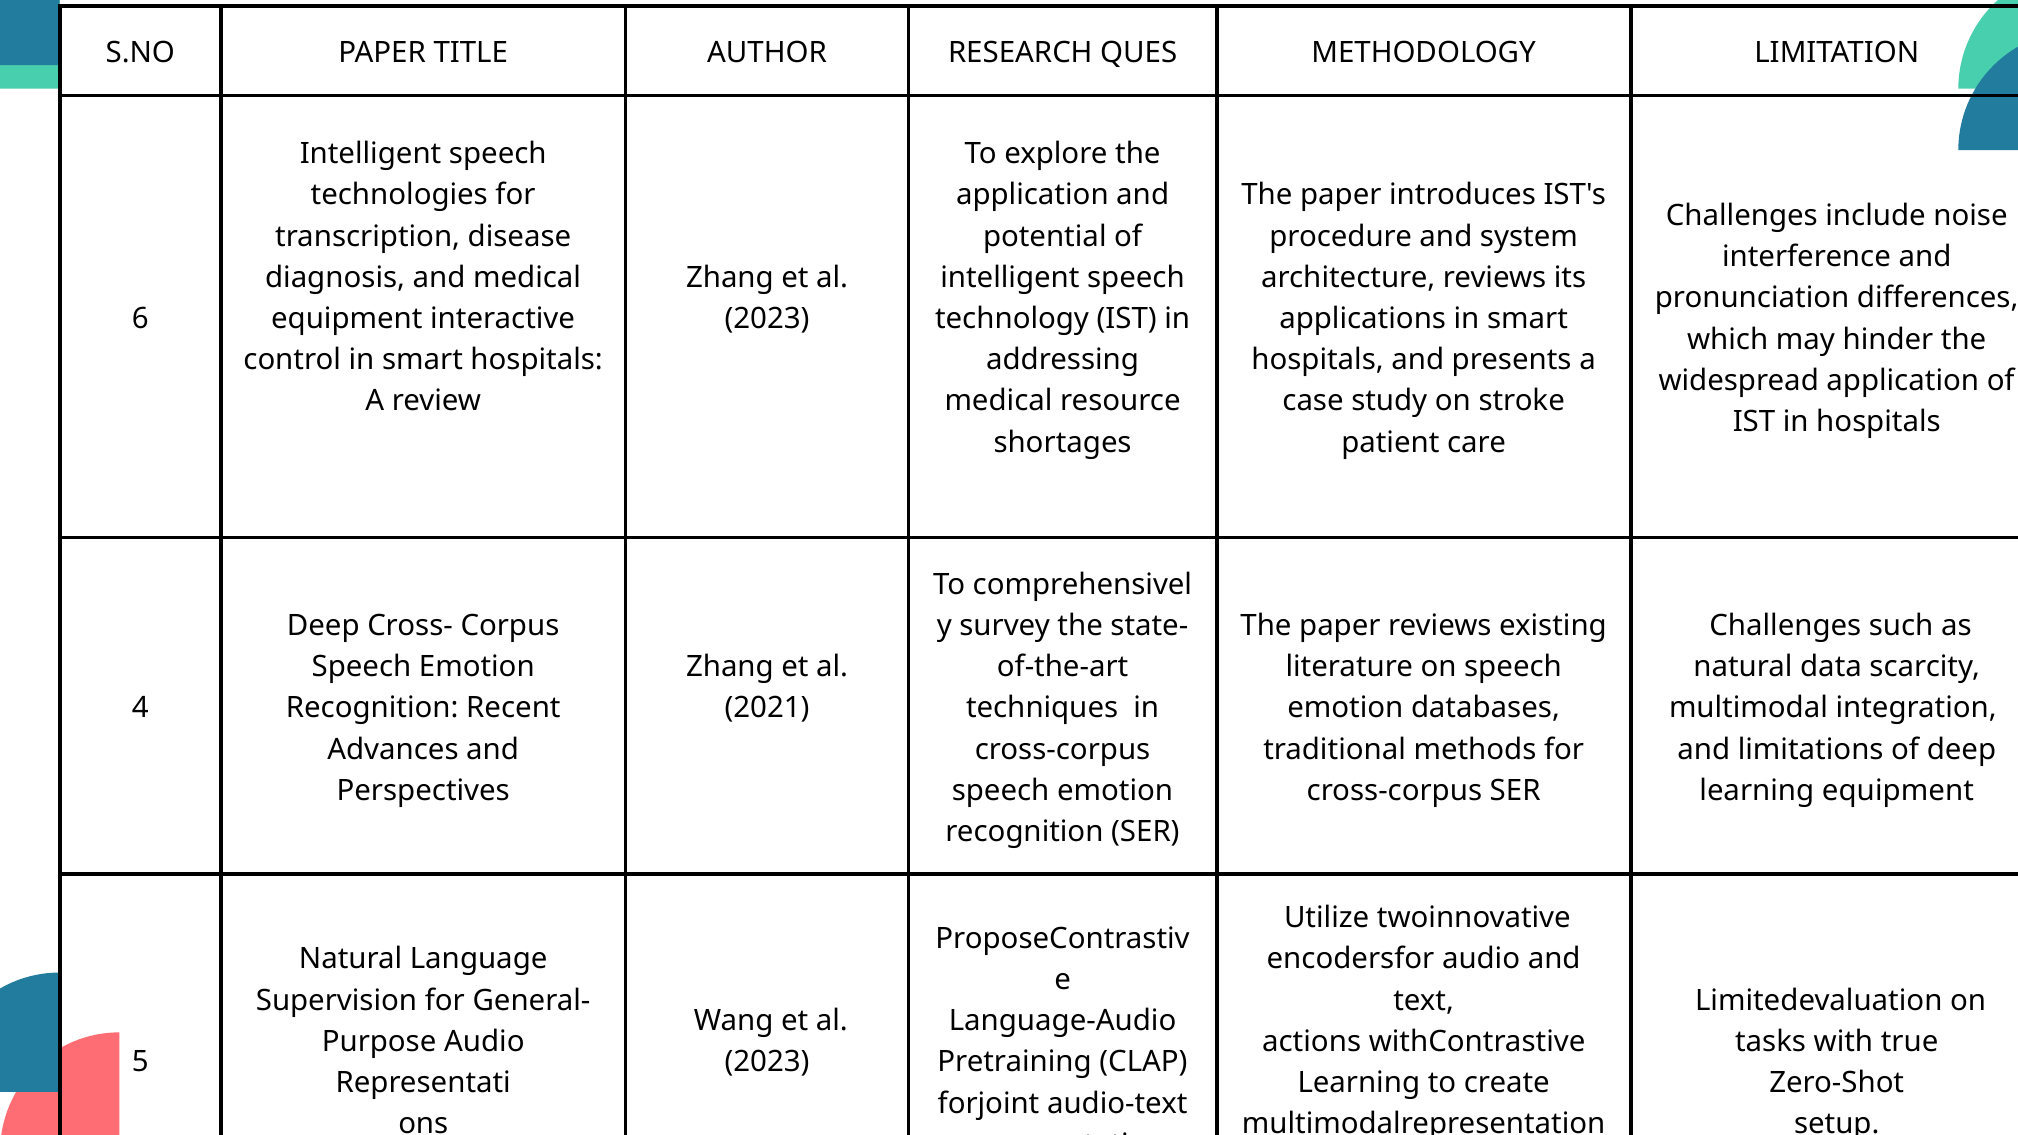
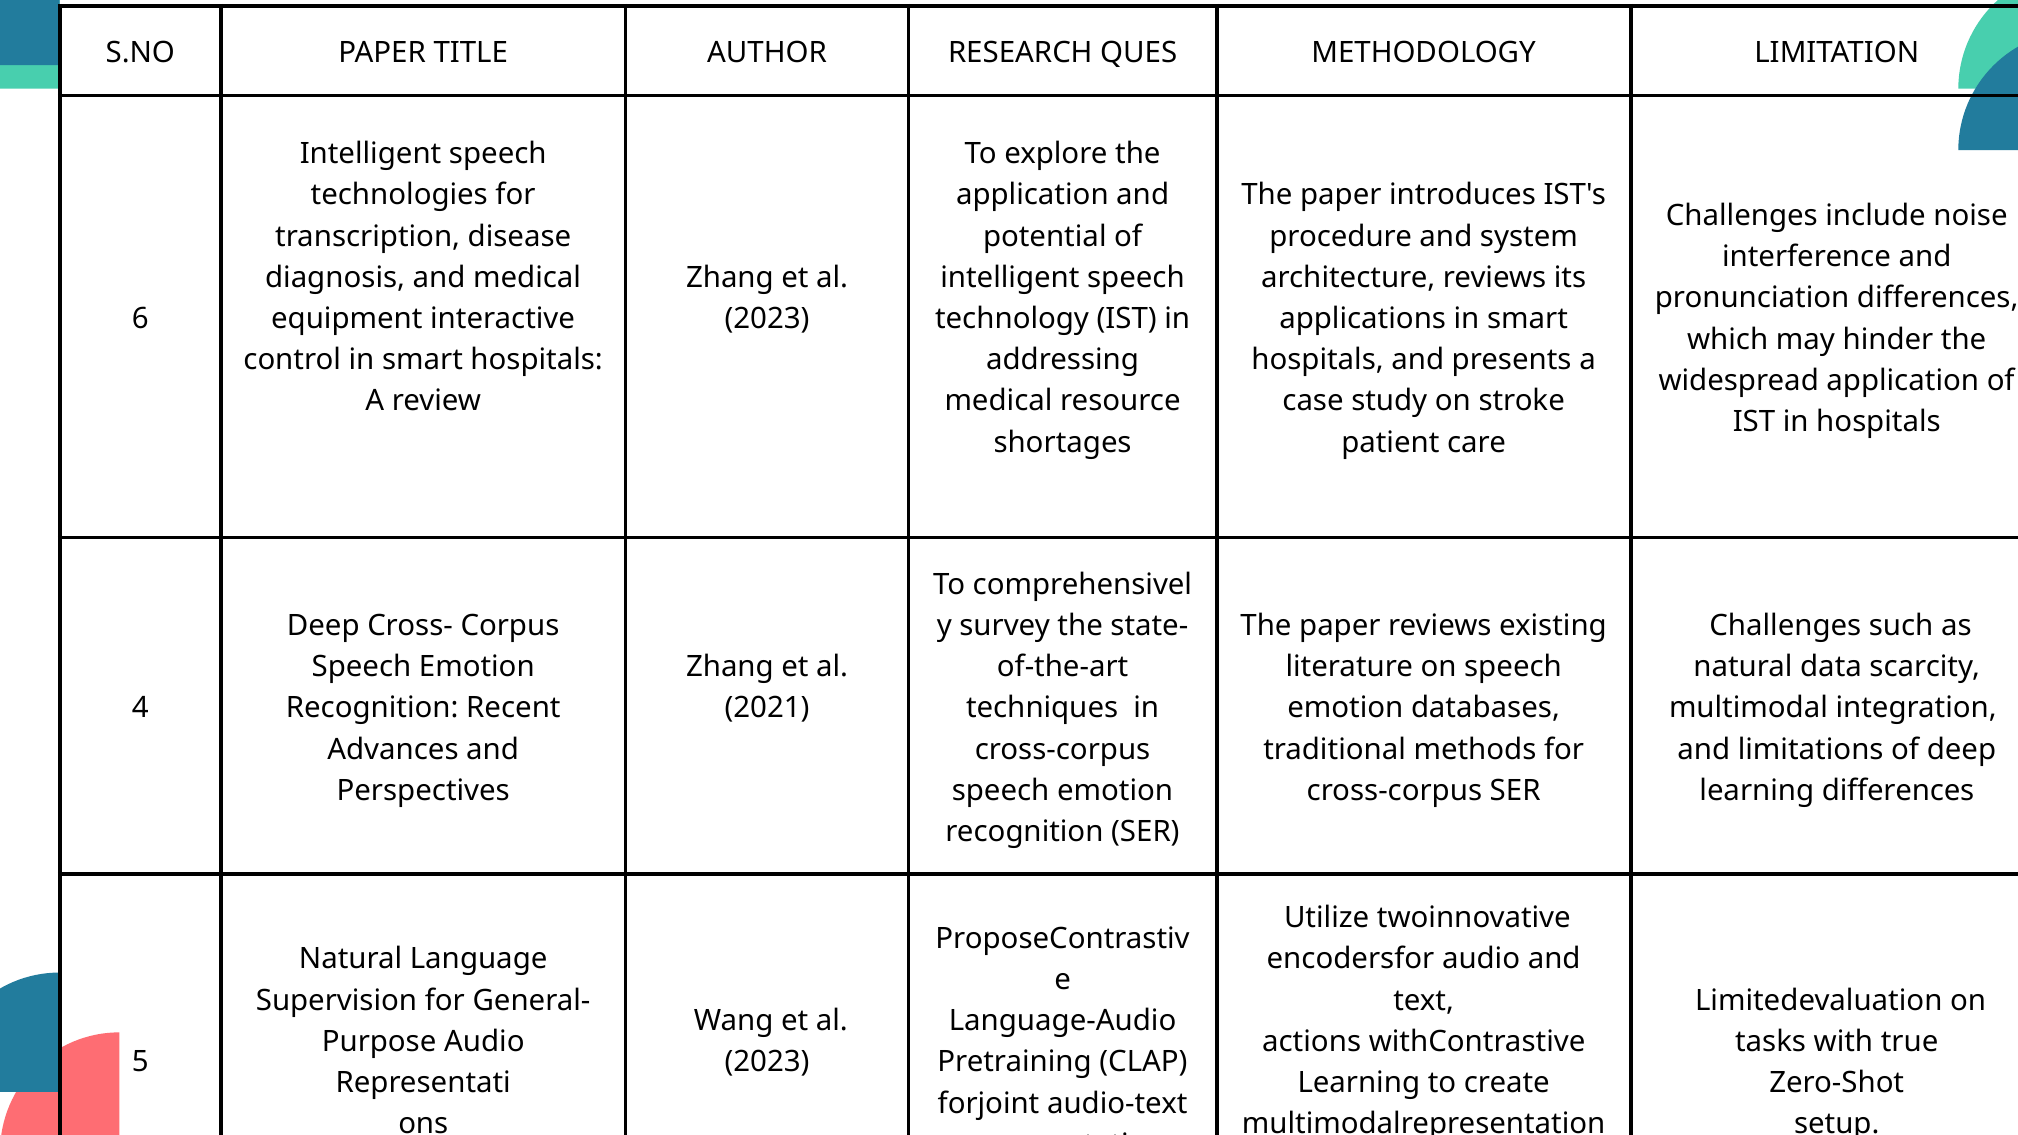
learning equipment: equipment -> differences (1898, 791)
